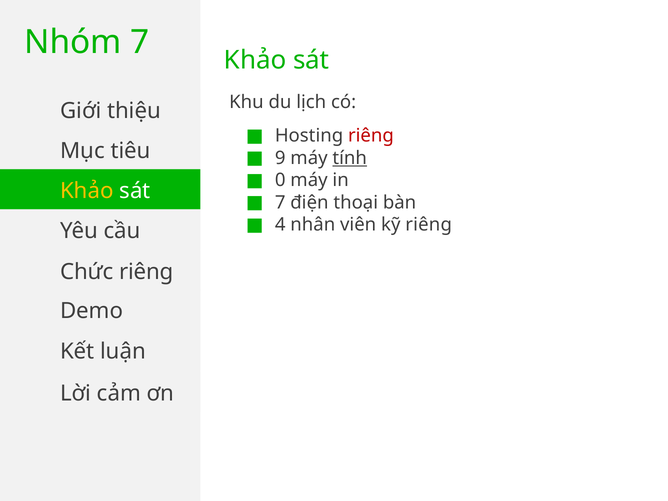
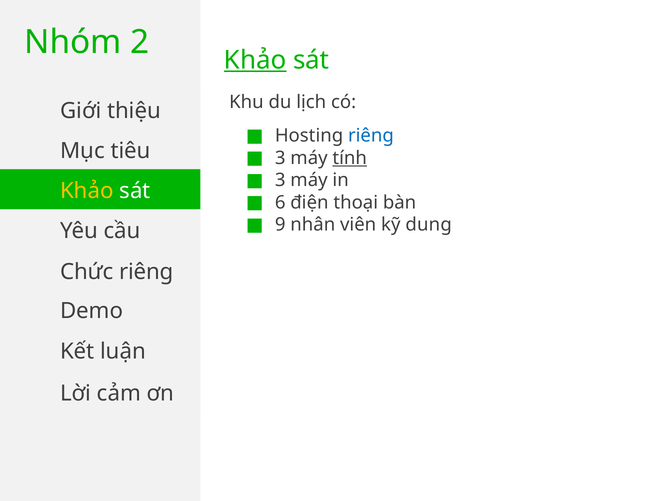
Nhóm 7: 7 -> 2 (140, 42)
Khảo underline: none -> present (255, 60)
riêng colour: red -> blue (371, 136)
9: 9 -> 3 (280, 158)
0: 0 -> 3 (280, 180)
7: 7 -> 6 (280, 202)
4: 4 -> 9 (280, 225)
kỹ riêng: riêng -> dung (429, 225)
